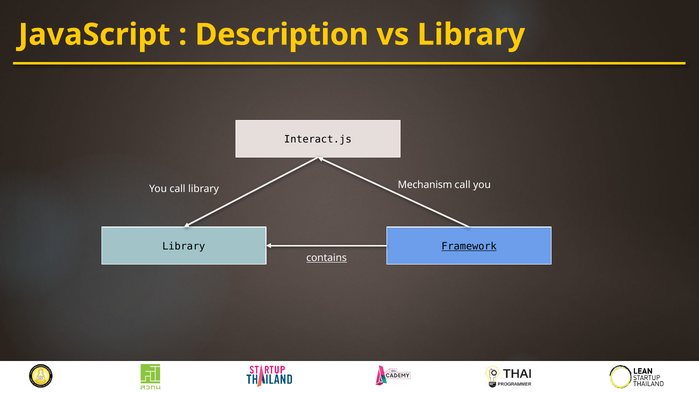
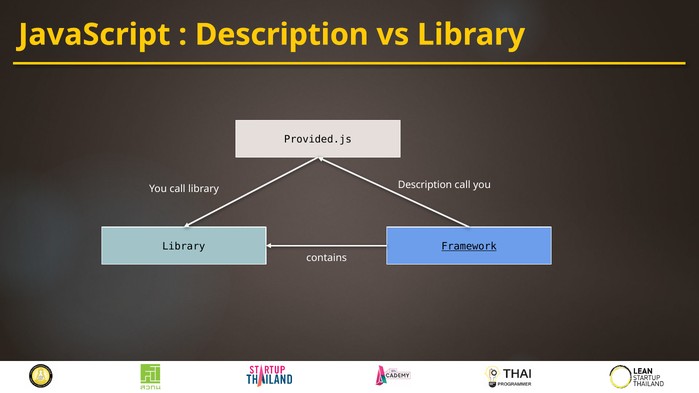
Interact.js: Interact.js -> Provided.js (318, 140)
library Mechanism: Mechanism -> Description (425, 185)
contains underline: present -> none (327, 258)
